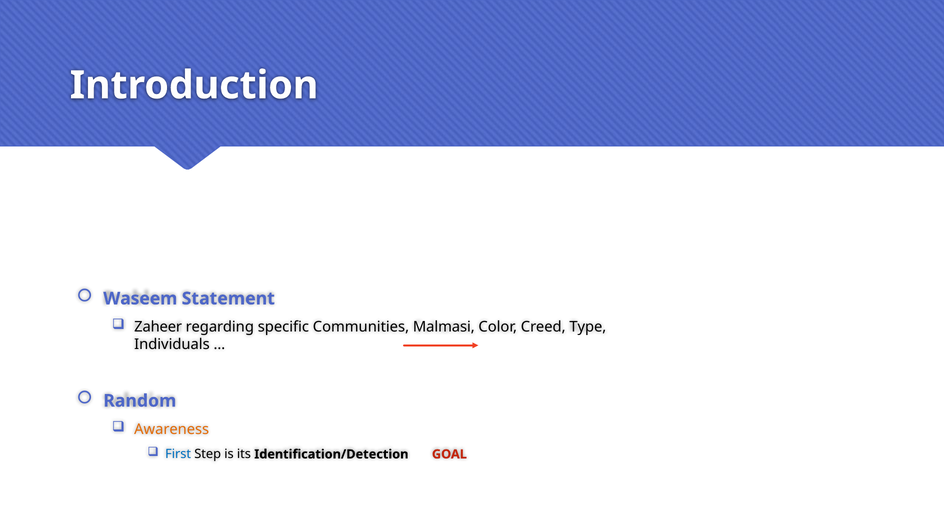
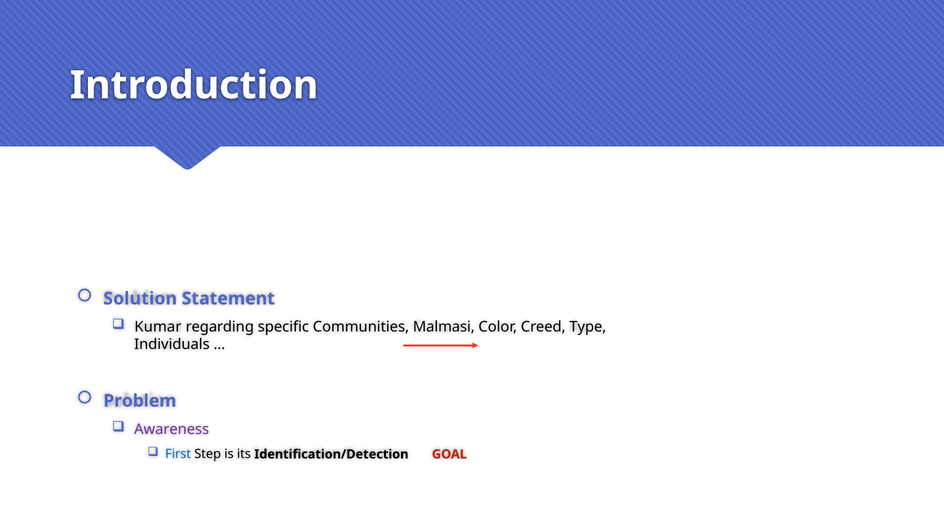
Waseem: Waseem -> Solution (140, 299)
Zaheer: Zaheer -> Kumar (158, 327)
Random: Random -> Problem (140, 401)
Awareness colour: orange -> purple (172, 429)
